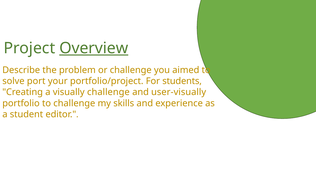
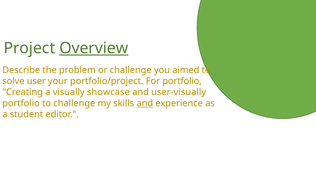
port: port -> user (36, 81)
For students: students -> portfolio (182, 81)
visually challenge: challenge -> showcase (108, 92)
and underline: none -> present (145, 103)
